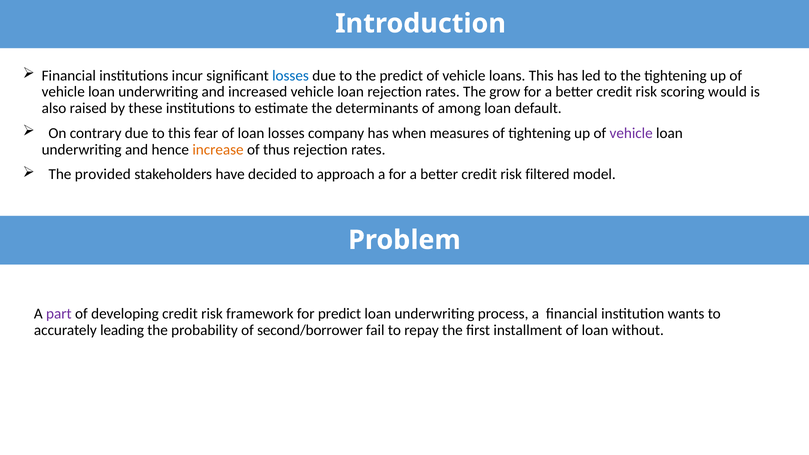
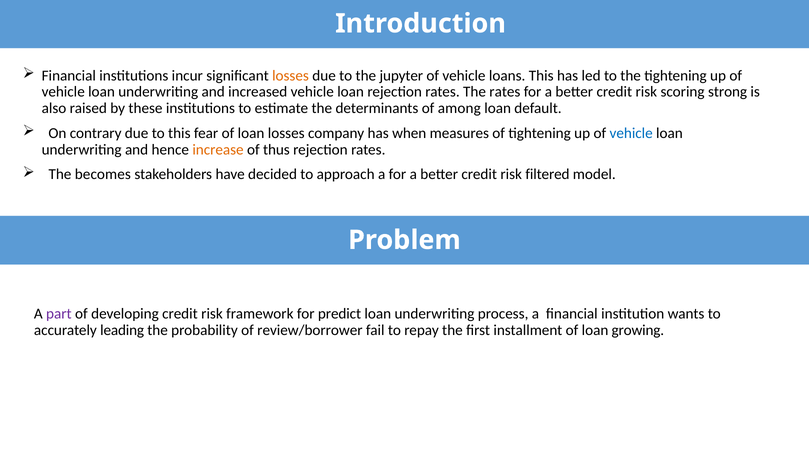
losses colour: blue -> orange (291, 76)
the predict: predict -> jupyter (401, 76)
The grow: grow -> rates (505, 92)
would: would -> strong (728, 92)
vehicle colour: purple -> blue (631, 133)
provided: provided -> becomes (103, 174)
second/borrower: second/borrower -> review/borrower (310, 330)
without: without -> growing (638, 330)
